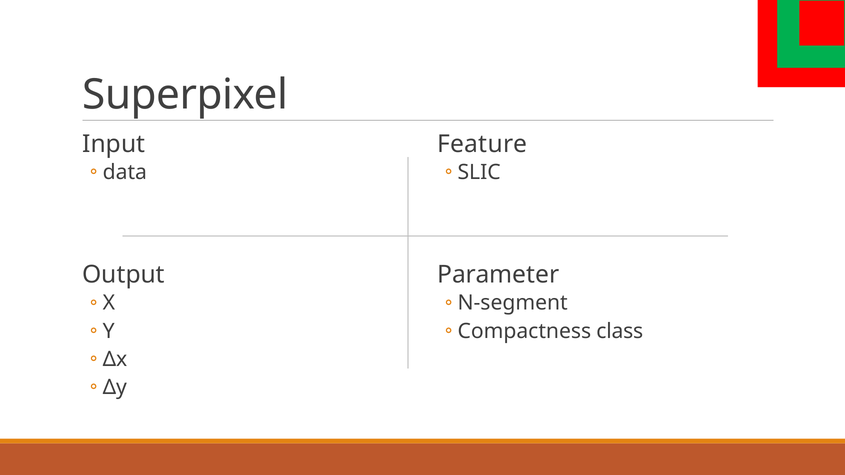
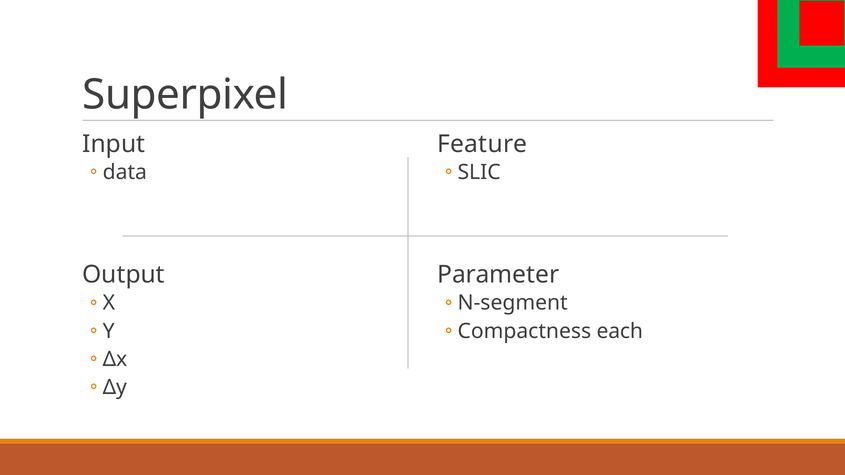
class: class -> each (620, 331)
